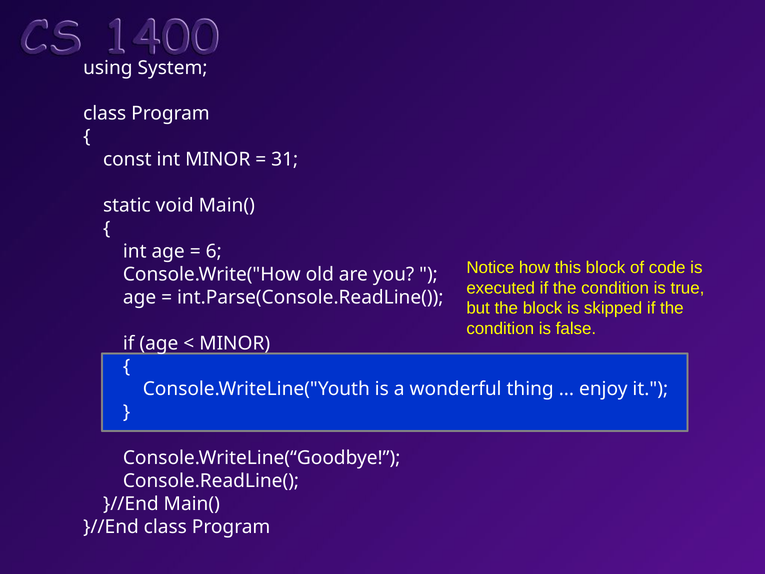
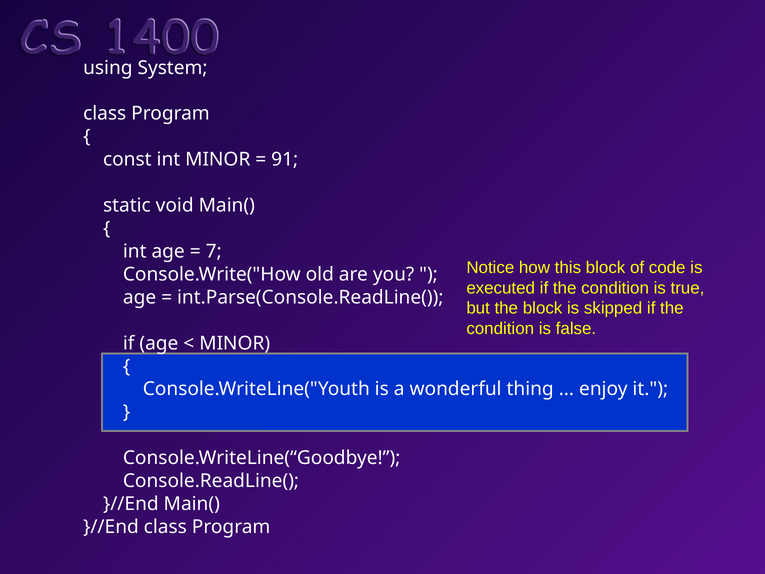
31: 31 -> 91 (285, 159)
6: 6 -> 7 (214, 251)
